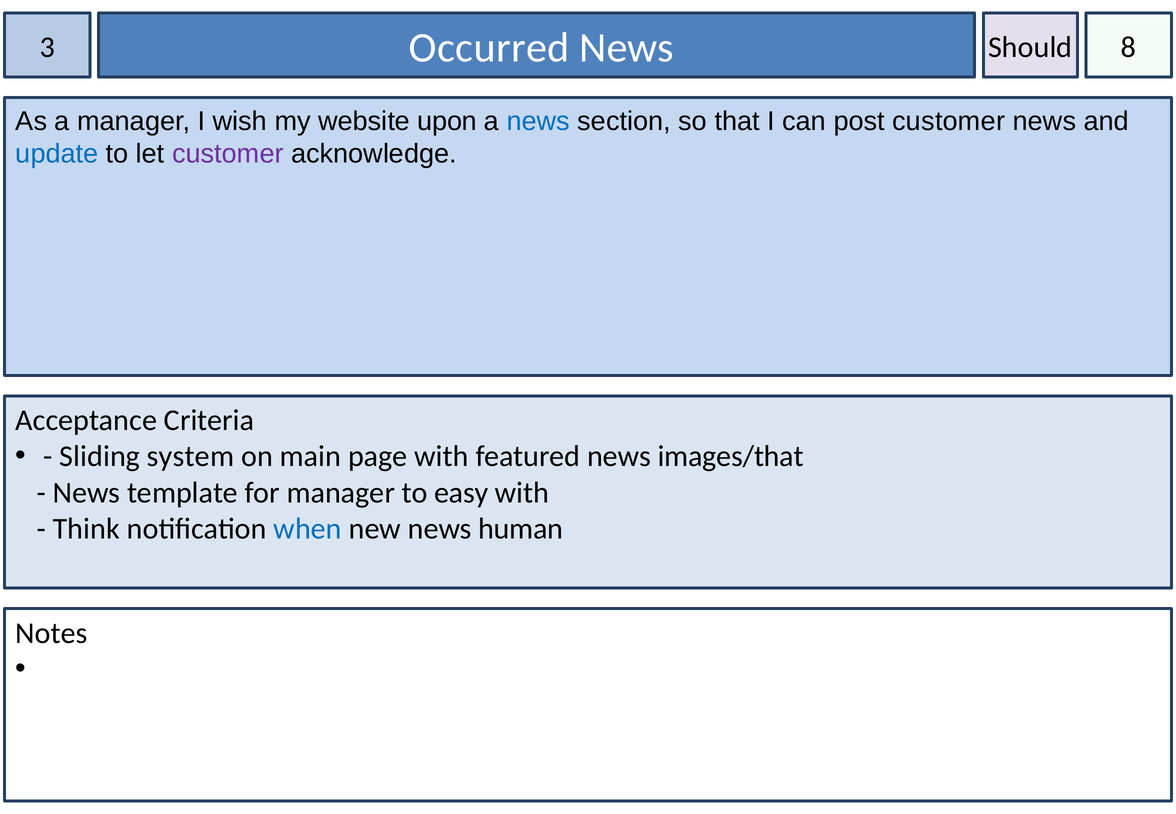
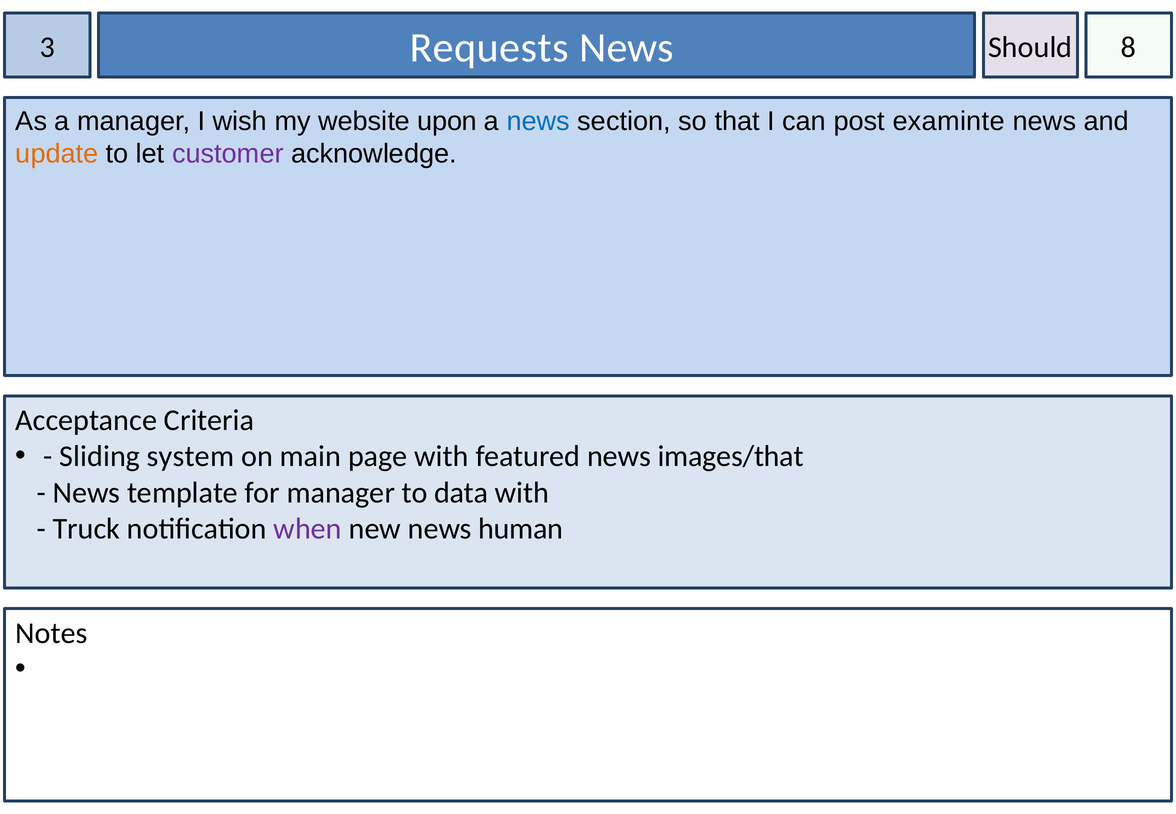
Occurred: Occurred -> Requests (489, 48)
post customer: customer -> examinte (949, 121)
update colour: blue -> orange (57, 154)
easy: easy -> data (461, 493)
Think: Think -> Truck (86, 529)
when colour: blue -> purple (308, 529)
